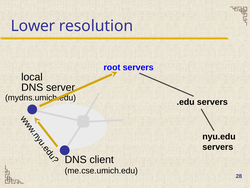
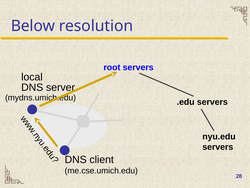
Lower: Lower -> Below (33, 26)
